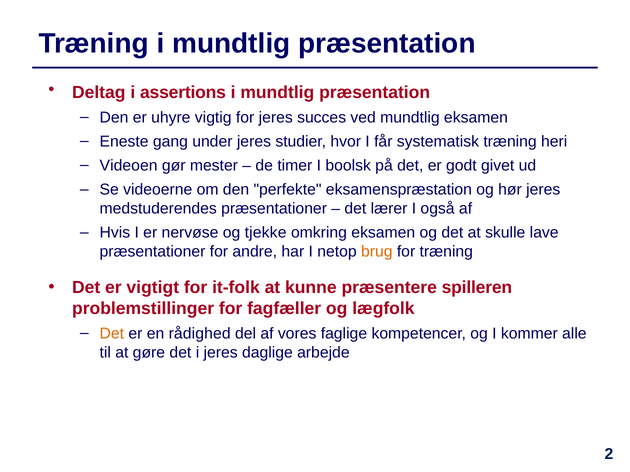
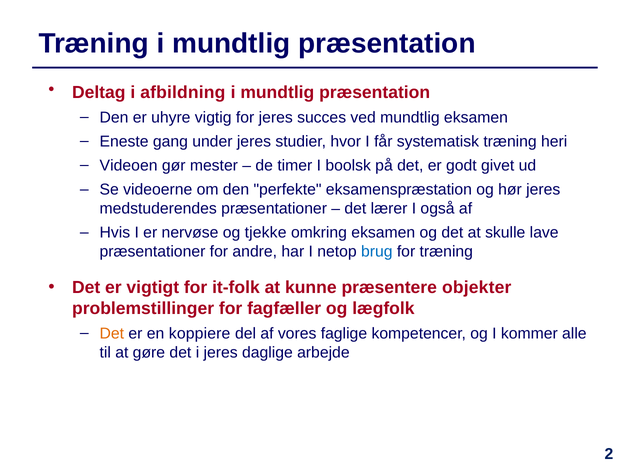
assertions: assertions -> afbildning (183, 92)
brug colour: orange -> blue (377, 252)
spilleren: spilleren -> objekter (477, 288)
rådighed: rådighed -> koppiere (200, 334)
